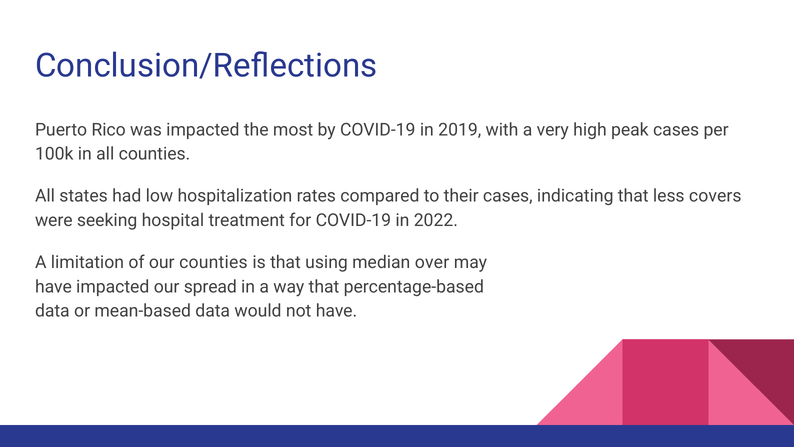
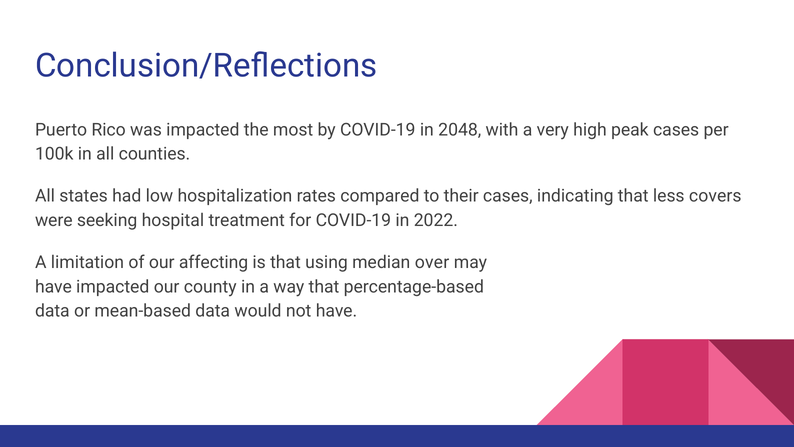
2019: 2019 -> 2048 (460, 130)
our counties: counties -> affecting (214, 262)
spread: spread -> county (210, 287)
